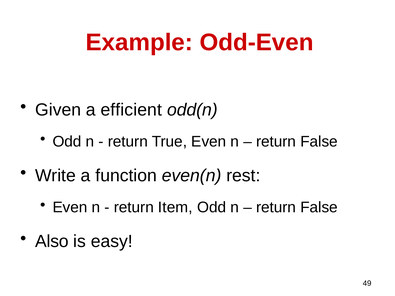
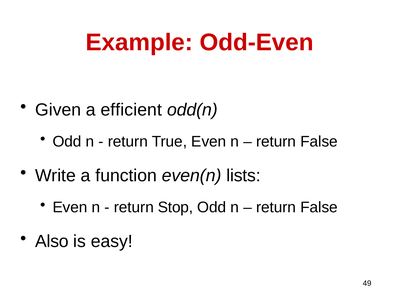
rest: rest -> lists (243, 176)
Item: Item -> Stop (175, 208)
